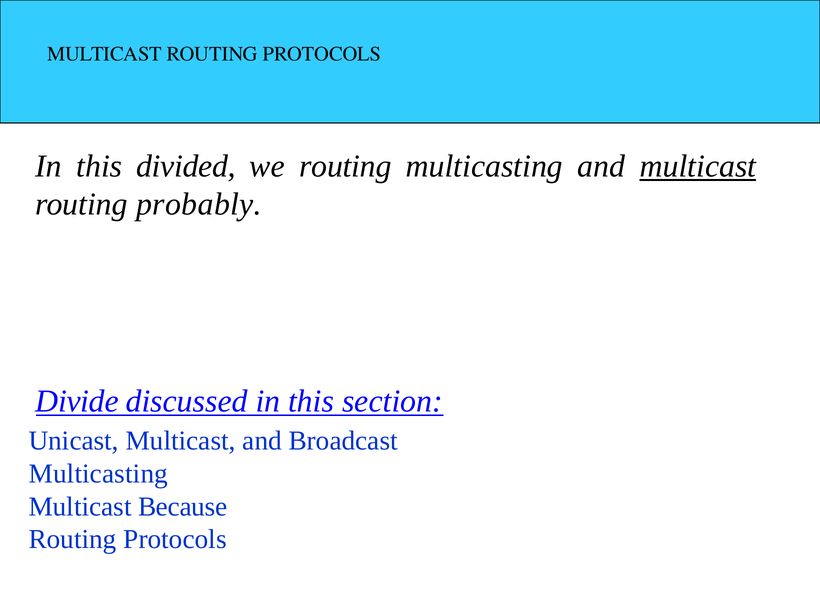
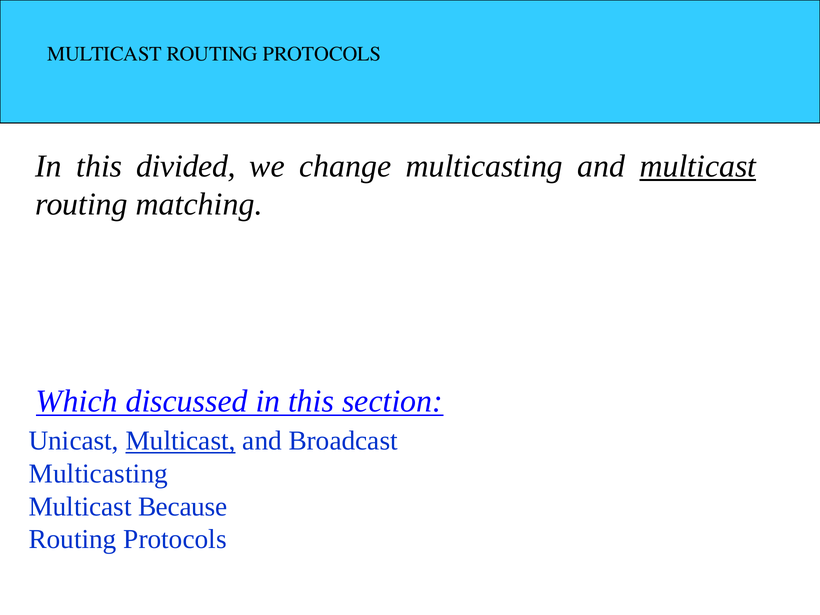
we routing: routing -> change (345, 166)
probably: probably -> matching (199, 204)
Divide: Divide -> Which (77, 401)
Multicast underline: none -> present (181, 441)
